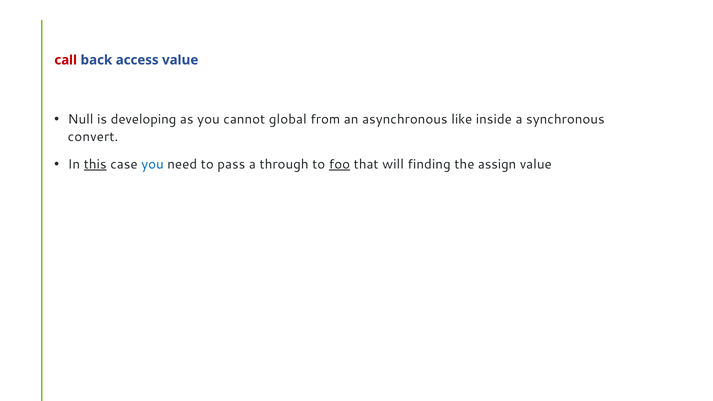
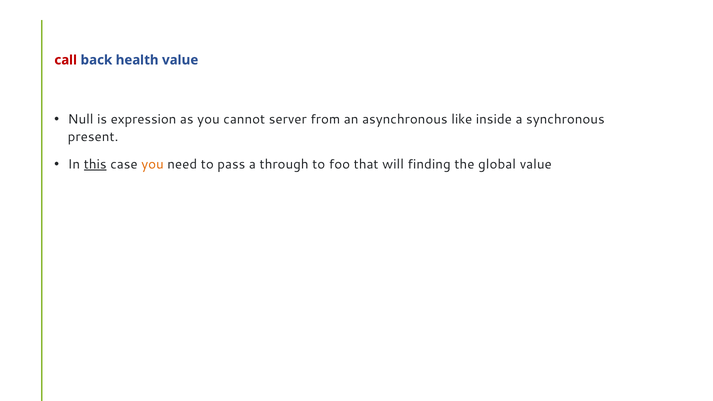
access: access -> health (137, 60)
developing: developing -> expression (144, 120)
global: global -> server (288, 120)
convert: convert -> present (93, 137)
you colour: blue -> orange (152, 164)
foo underline: present -> none (339, 164)
assign: assign -> global (497, 164)
